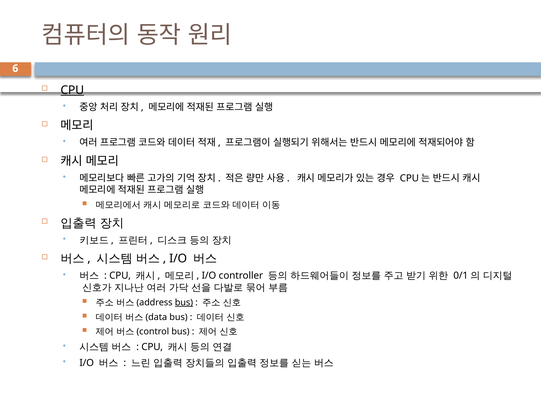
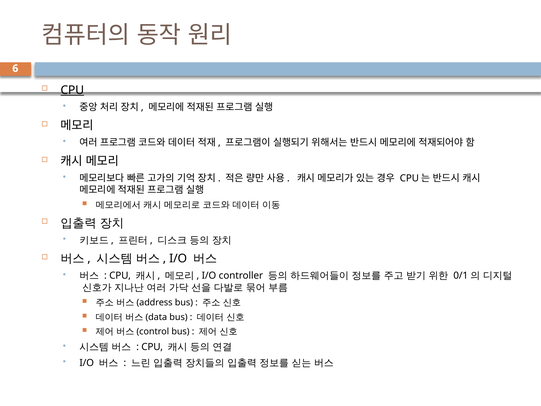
bus underline: present -> none (184, 302)
